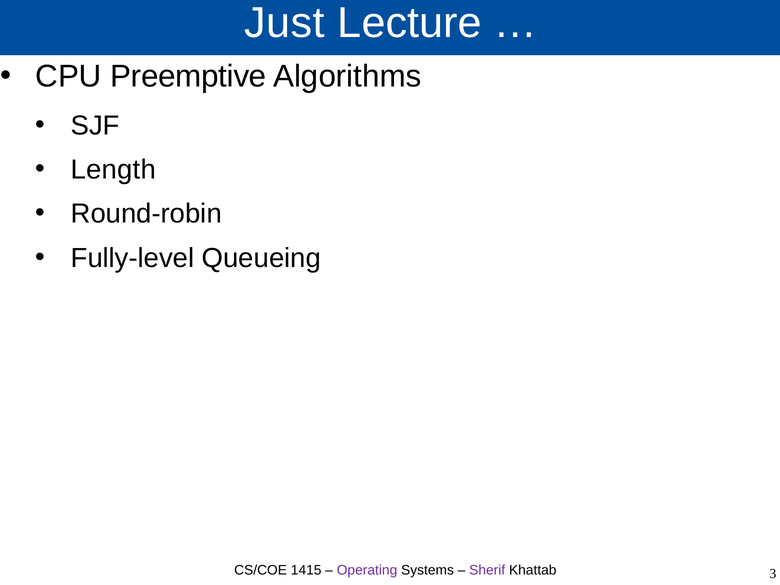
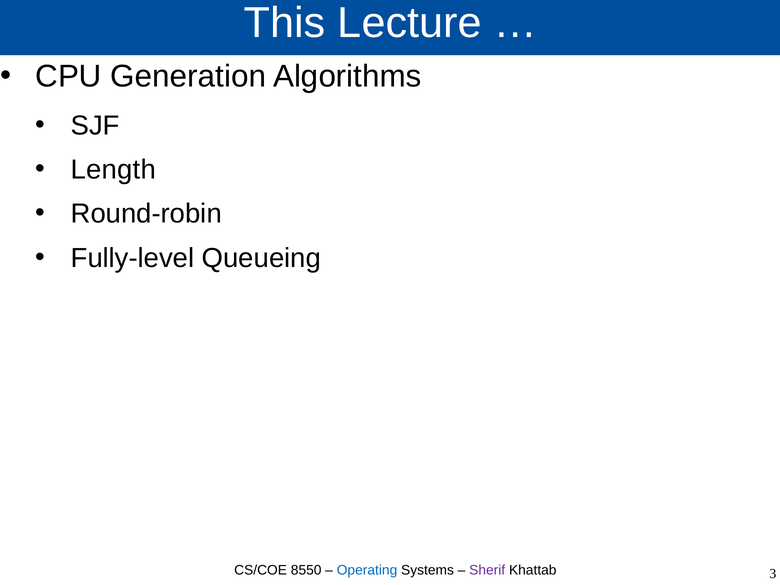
Just: Just -> This (285, 23)
Preemptive: Preemptive -> Generation (188, 76)
1415: 1415 -> 8550 (306, 570)
Operating colour: purple -> blue (367, 570)
